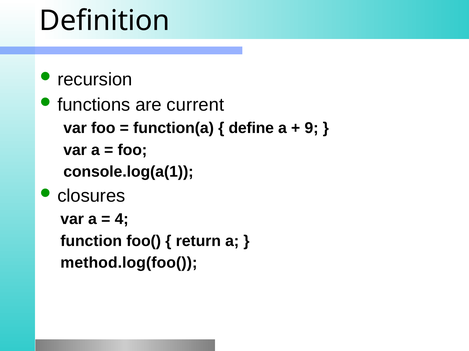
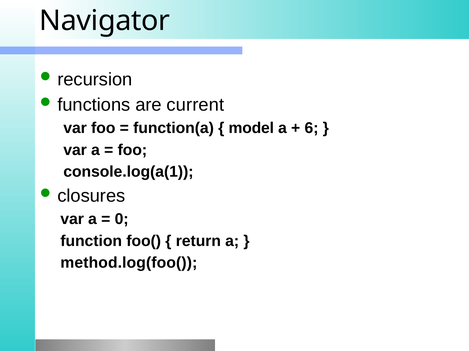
Definition: Definition -> Navigator (105, 21)
define: define -> model (251, 128)
9: 9 -> 6 (312, 128)
4: 4 -> 0 (122, 220)
